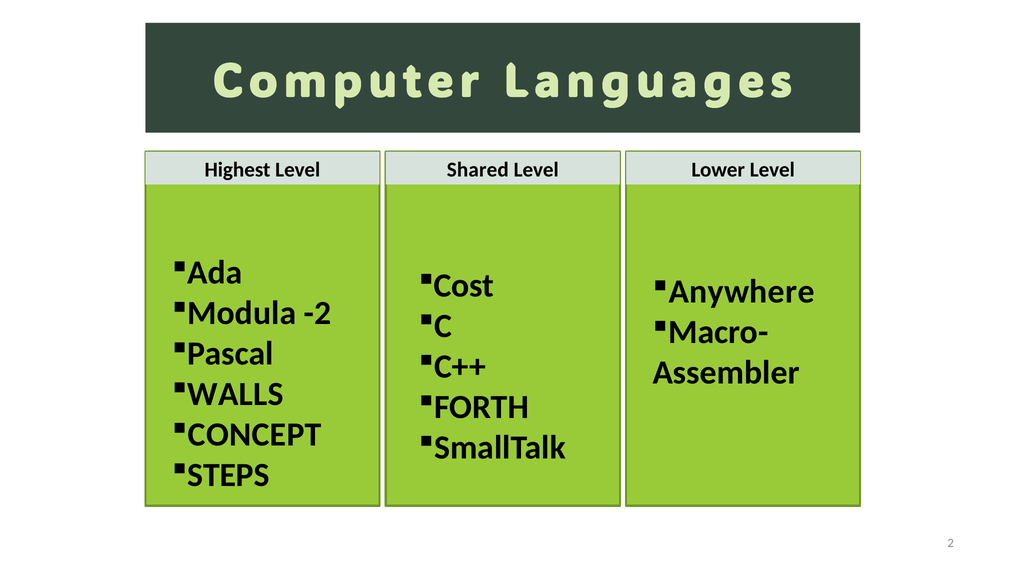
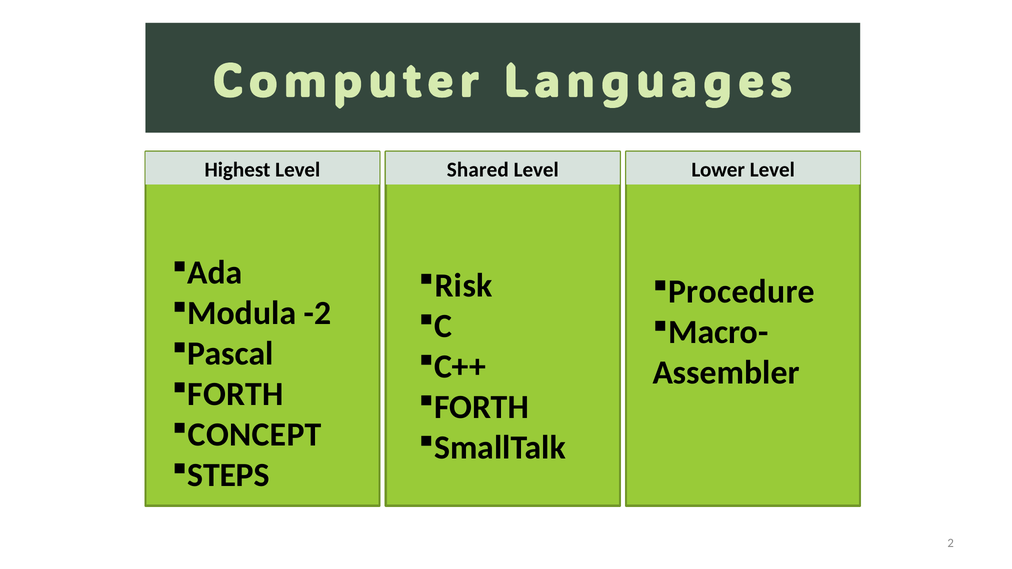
Cost: Cost -> Risk (464, 286)
Anywhere: Anywhere -> Procedure (742, 292)
WALLS: WALLS -> FORTH (236, 394)
